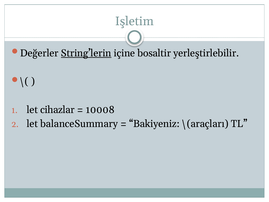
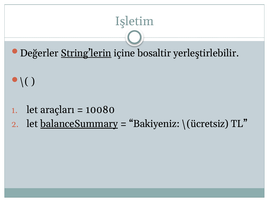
cihazlar: cihazlar -> araçları (57, 110)
10008: 10008 -> 10080 (100, 110)
balanceSummary underline: none -> present (79, 124)
\(araçları: \(araçları -> \(ücretsiz (205, 124)
